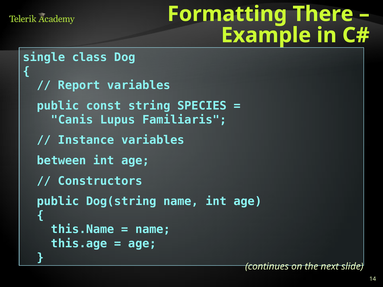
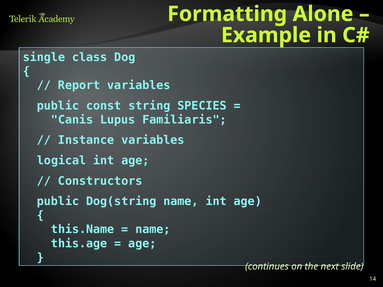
There: There -> Alone (323, 14)
between: between -> logical (62, 161)
